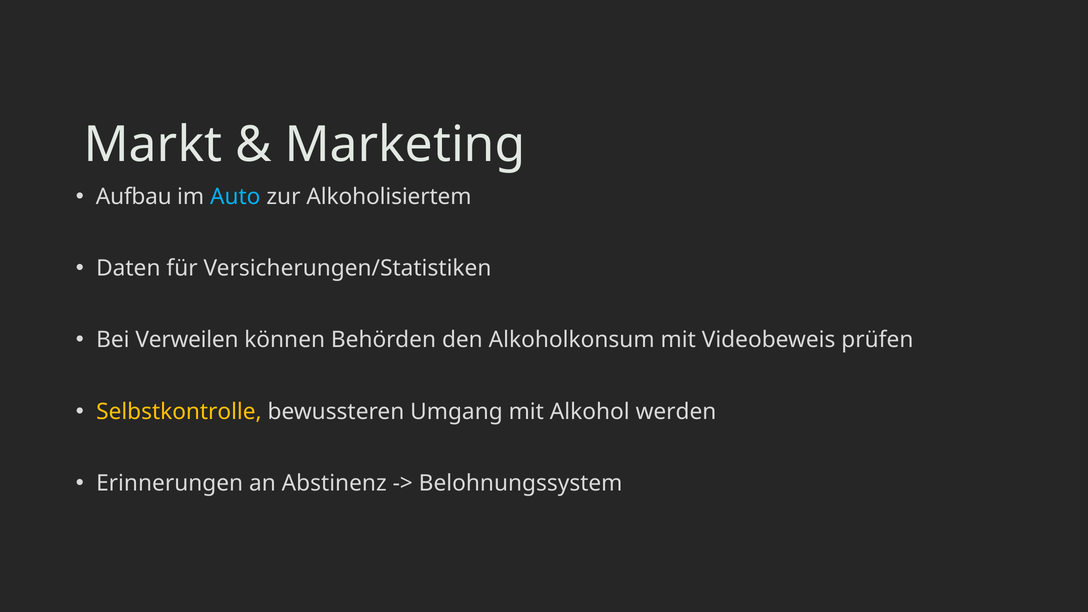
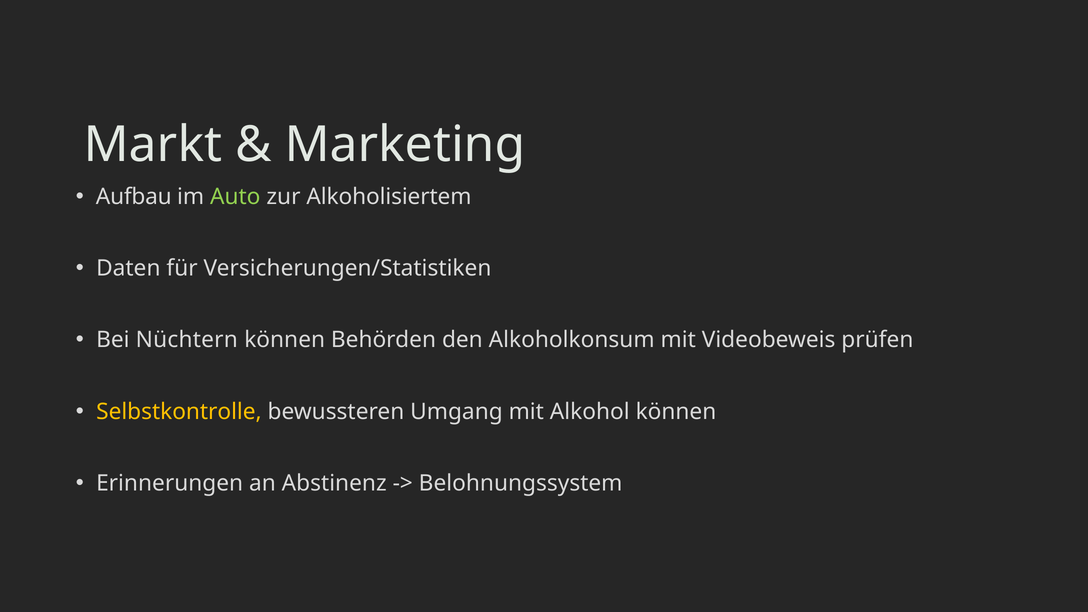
Auto colour: light blue -> light green (235, 197)
Verweilen: Verweilen -> Nüchtern (187, 340)
Alkohol werden: werden -> können (676, 412)
